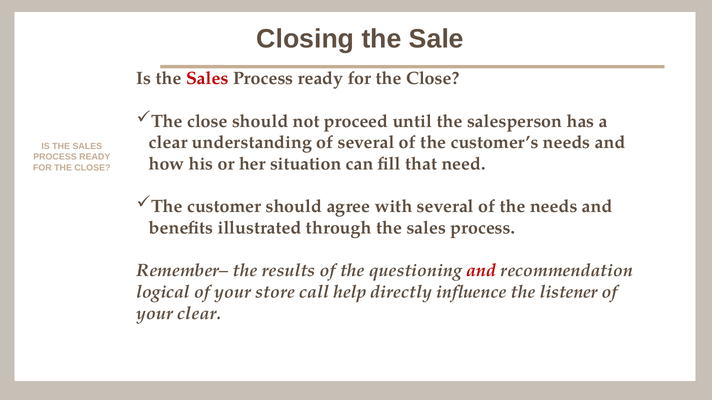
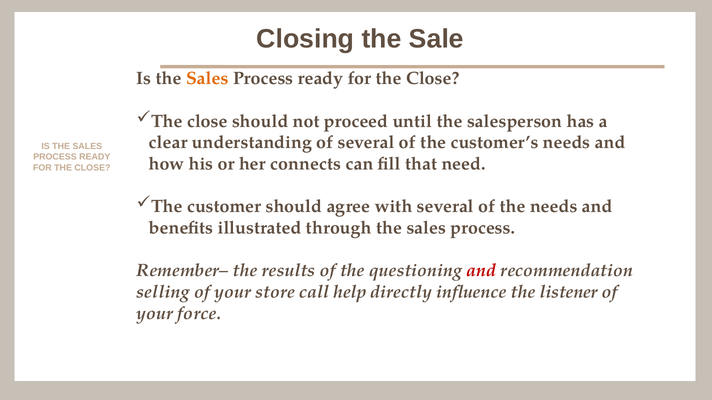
Sales colour: red -> orange (207, 79)
situation: situation -> connects (306, 164)
logical: logical -> selling (163, 292)
your clear: clear -> force (199, 314)
